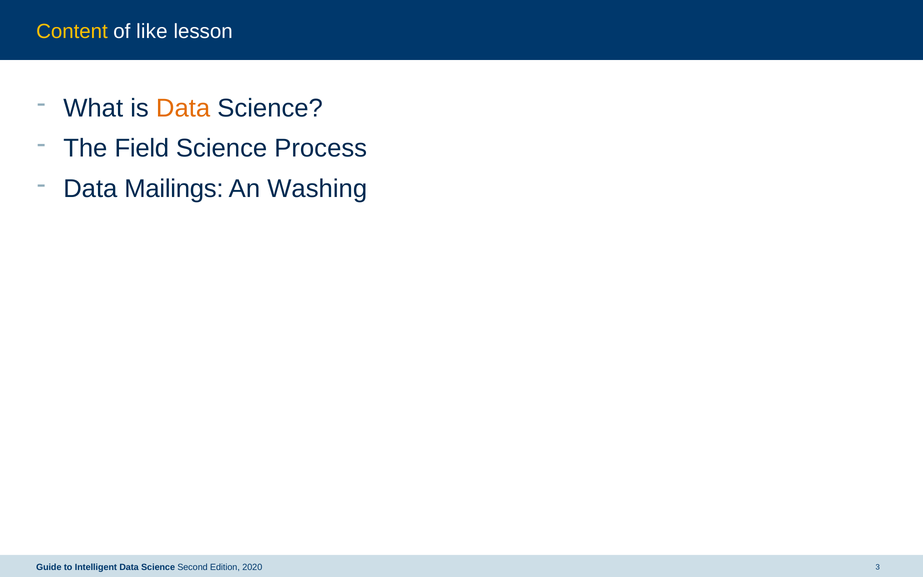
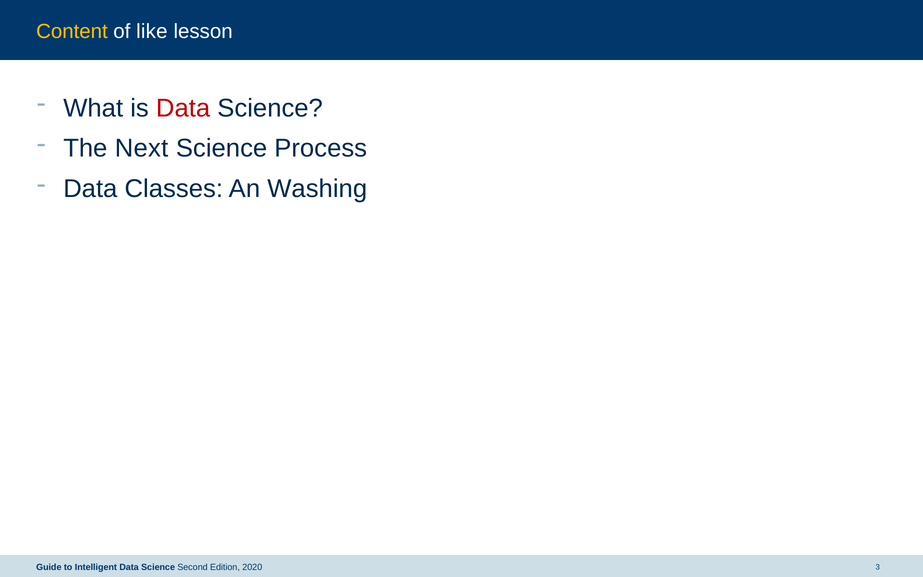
Data colour: orange -> red (183, 108)
Field: Field -> Next (142, 148)
Mailings: Mailings -> Classes (174, 189)
